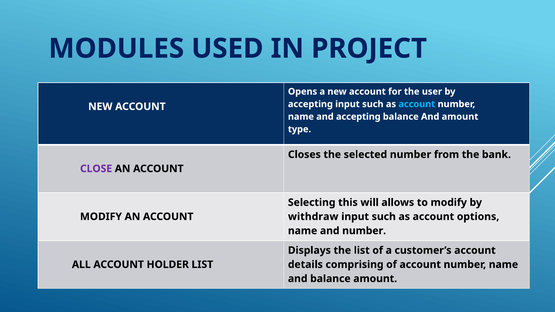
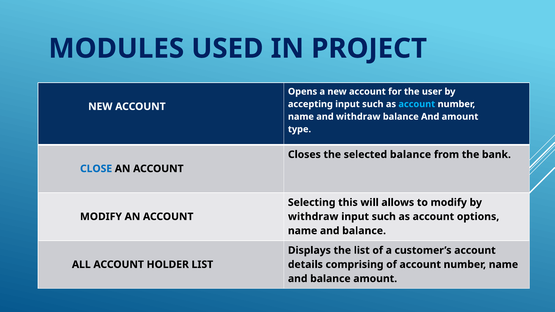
and accepting: accepting -> withdraw (358, 117)
selected number: number -> balance (411, 155)
CLOSE colour: purple -> blue (96, 169)
number: number -> balance (364, 231)
